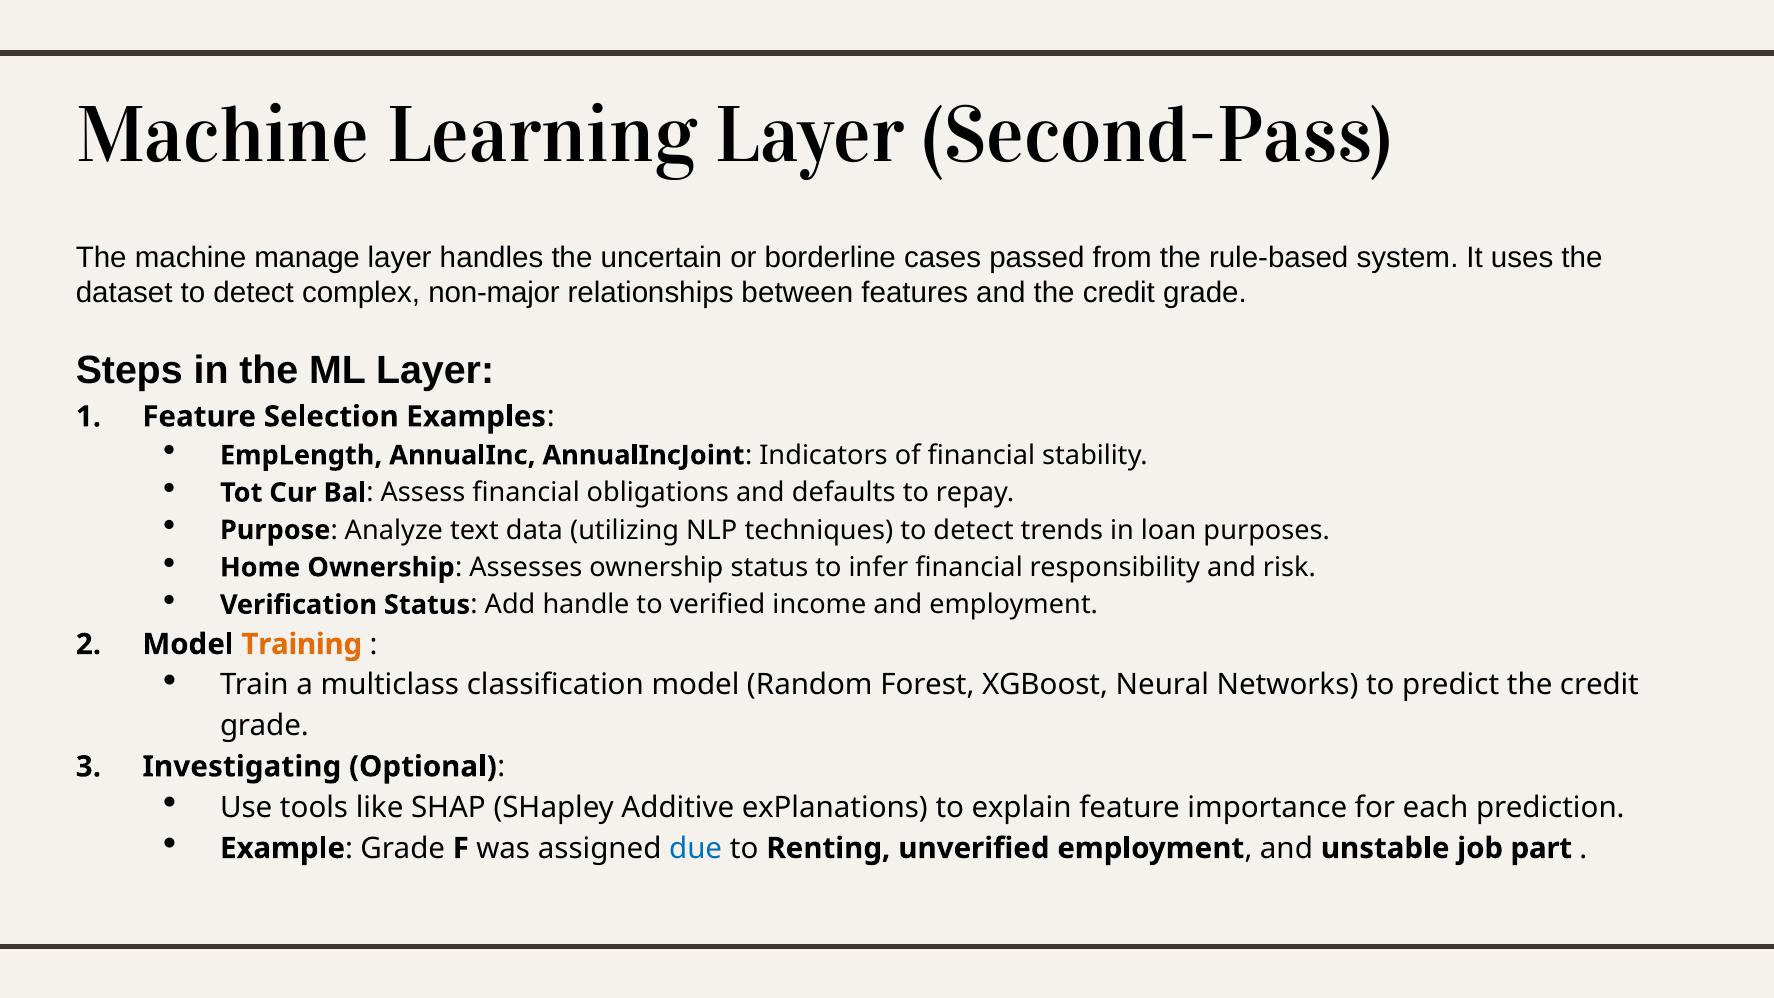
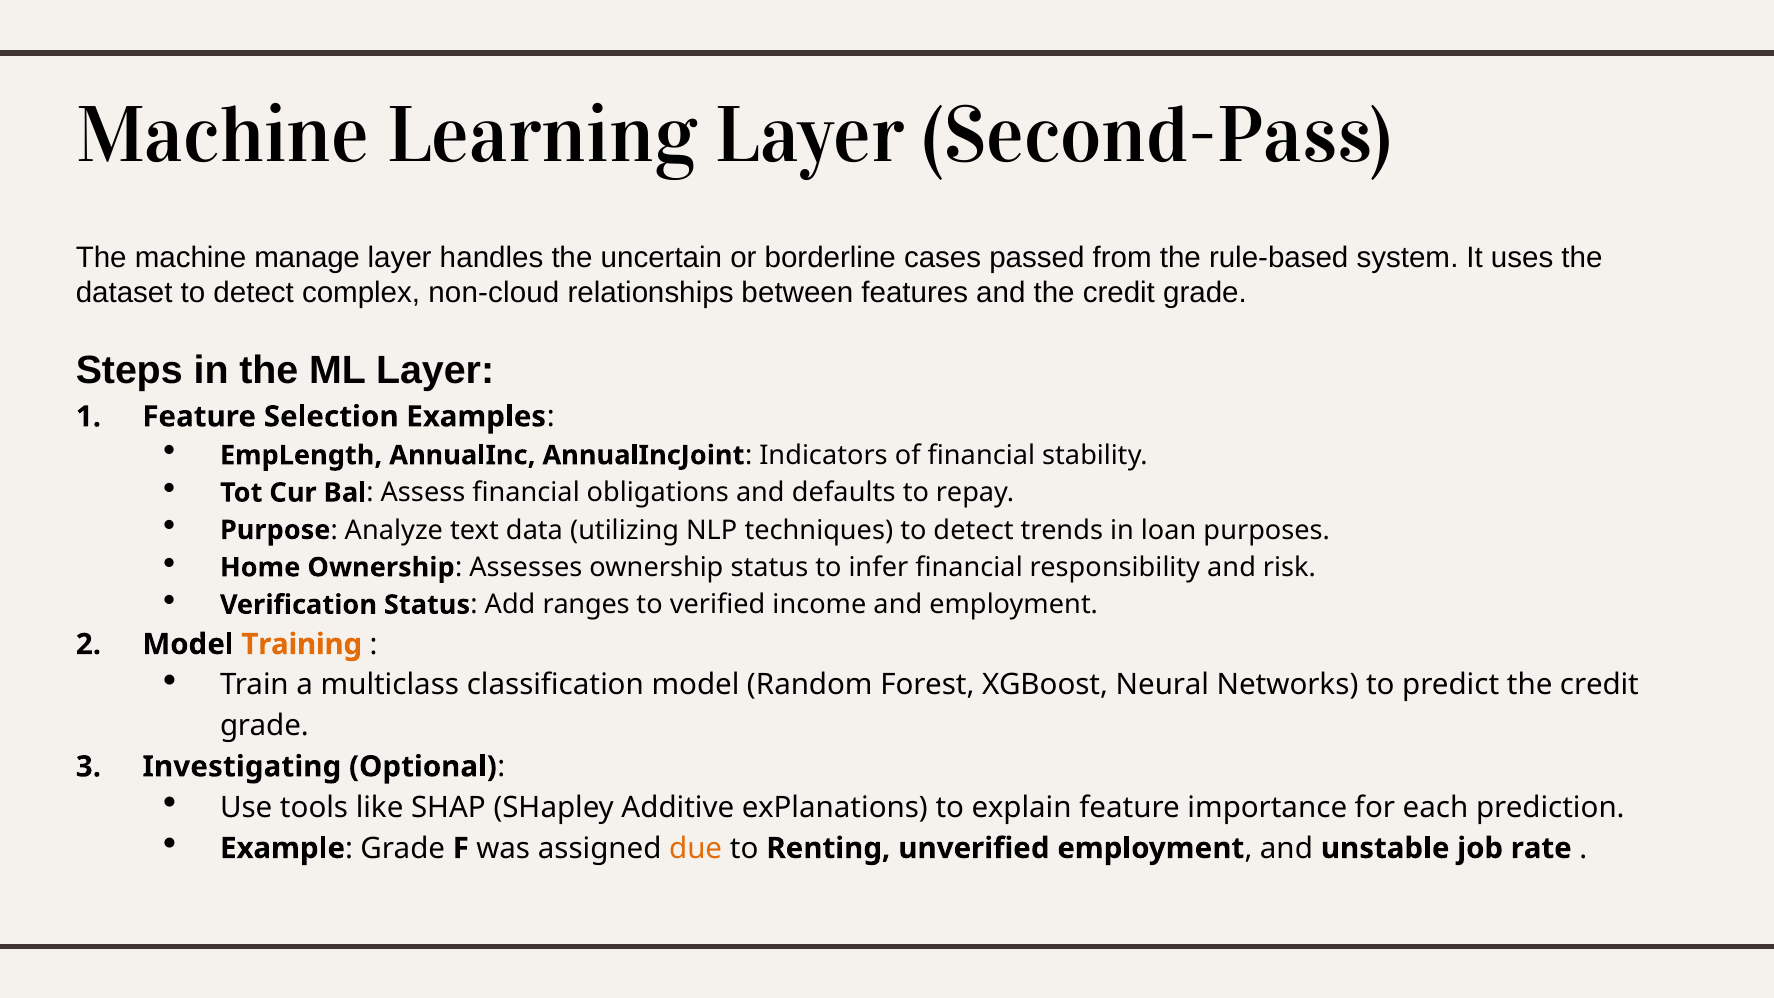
non-major: non-major -> non-cloud (494, 293)
handle: handle -> ranges (586, 605)
due colour: blue -> orange (696, 848)
part: part -> rate (1541, 848)
